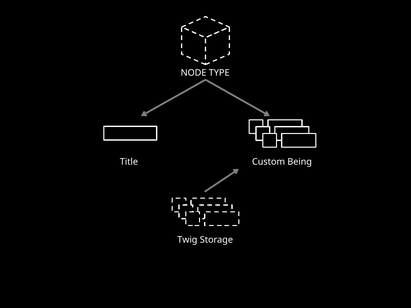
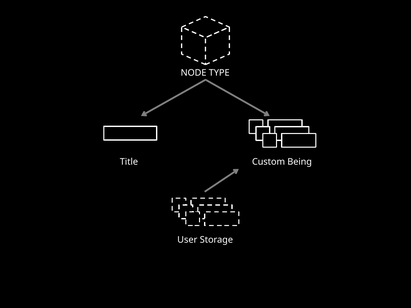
Twig: Twig -> User (187, 240)
